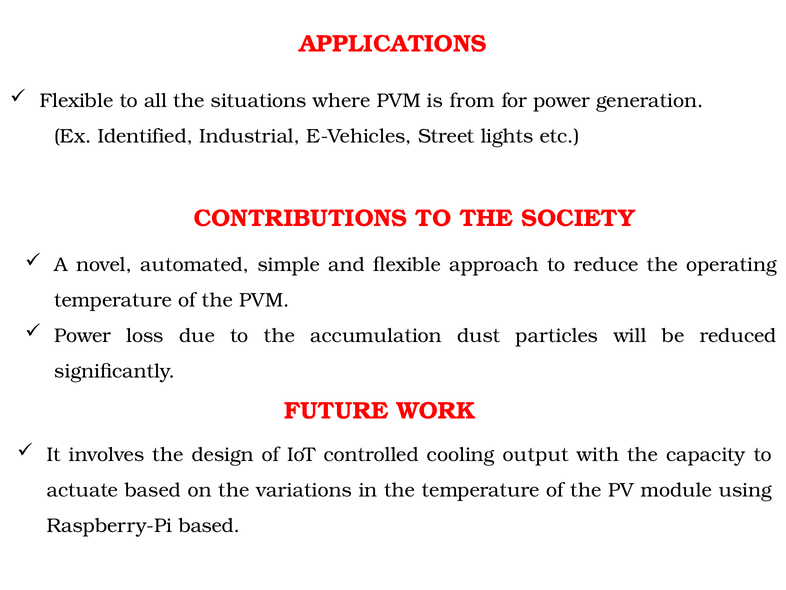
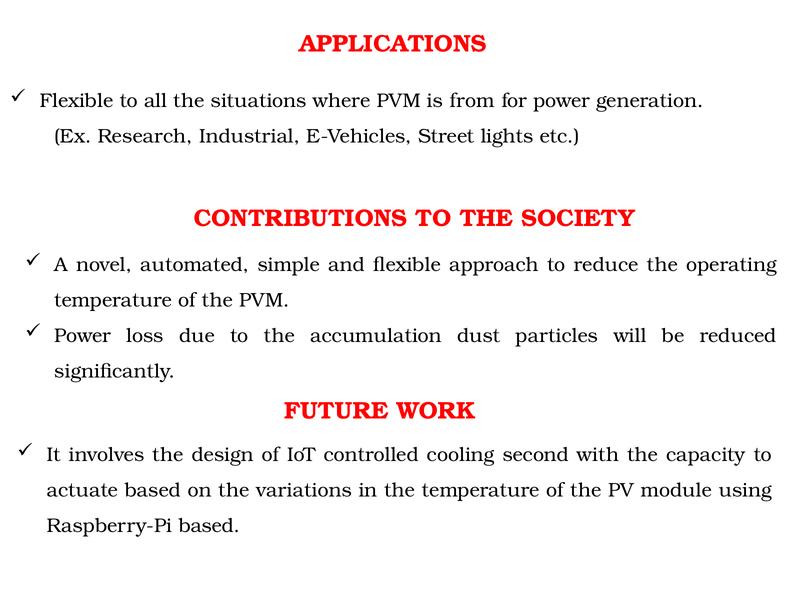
Identified: Identified -> Research (145, 136)
output: output -> second (536, 455)
